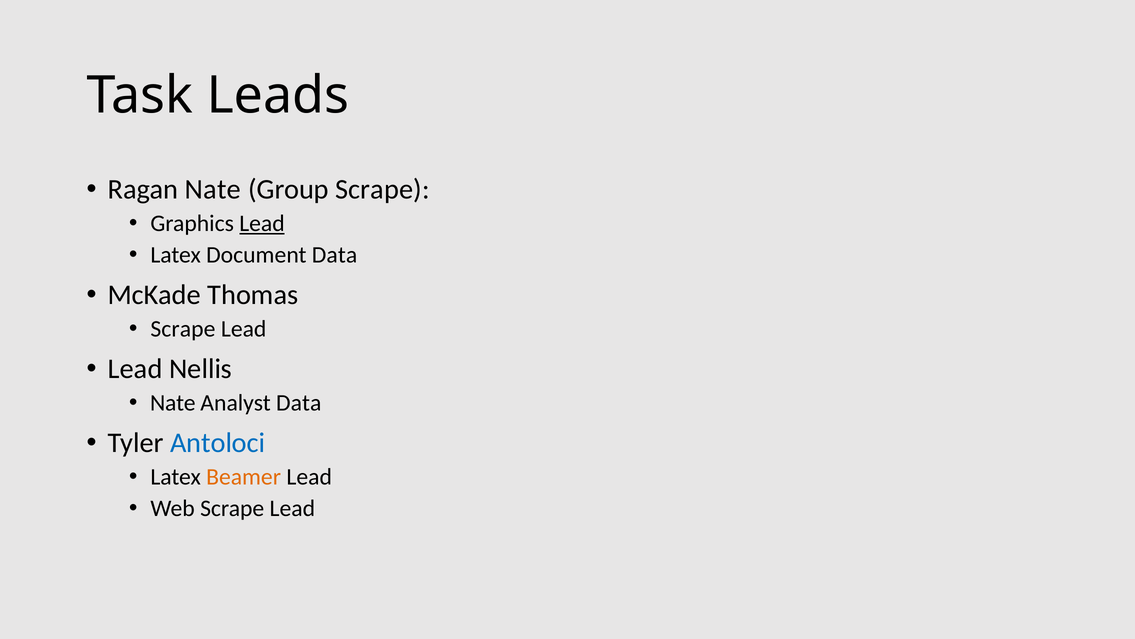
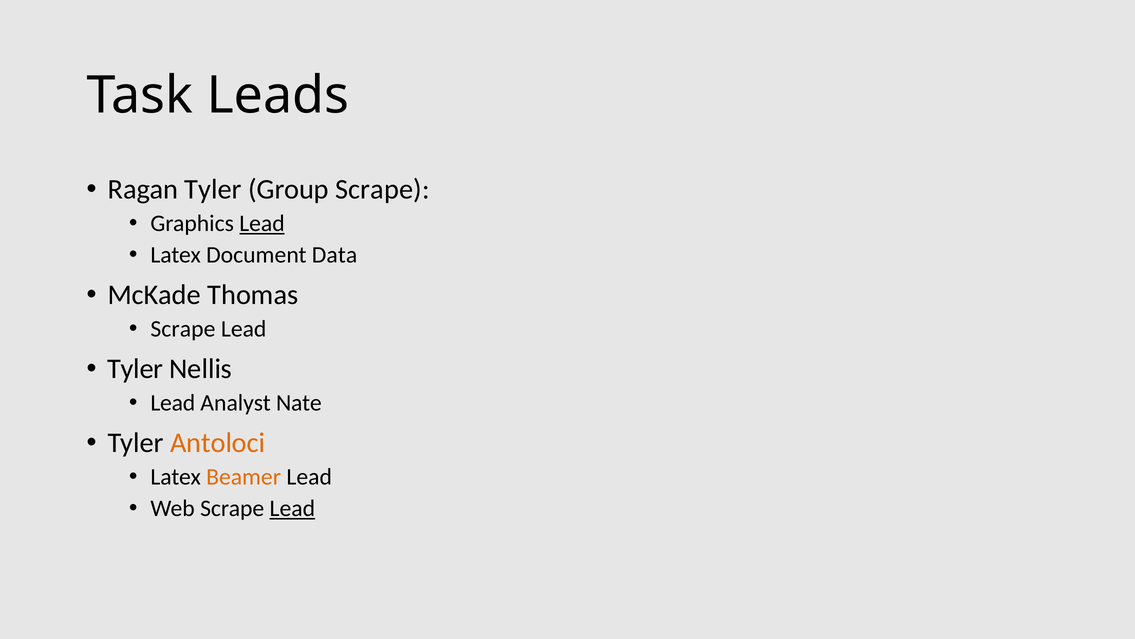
Ragan Nate: Nate -> Tyler (213, 189)
Lead: Lead -> Tyler (135, 369)
Nate: Nate -> Lead (173, 403)
Analyst Data: Data -> Nate (299, 403)
Antoloci colour: blue -> orange (218, 443)
Lead underline: none -> present (292, 508)
